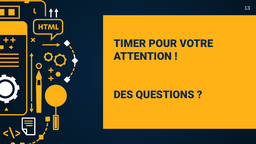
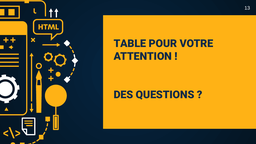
TIMER: TIMER -> TABLE (130, 44)
